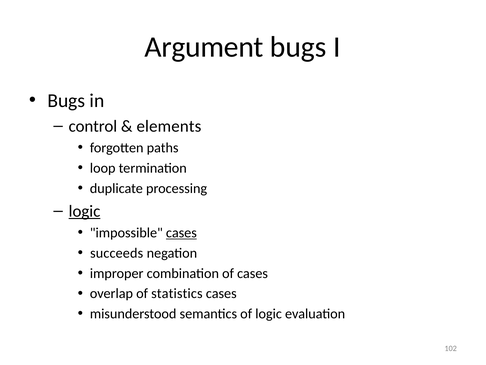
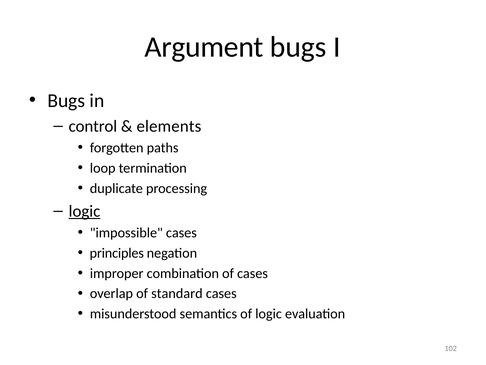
cases underline: present -> none (181, 233)
succeeds: succeeds -> principles (117, 253)
statistics: statistics -> standard (177, 293)
